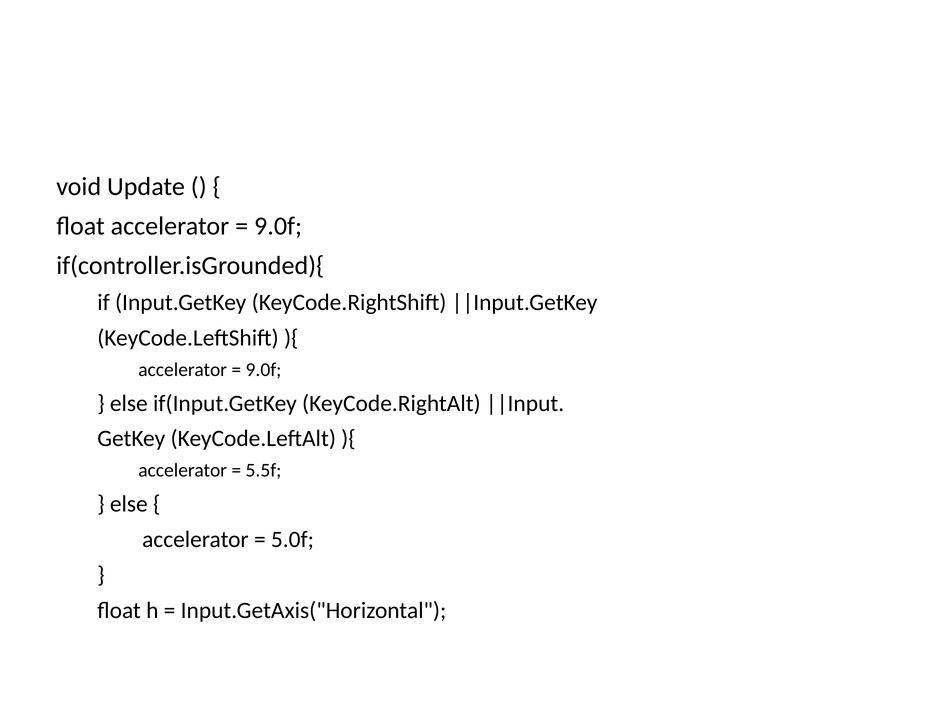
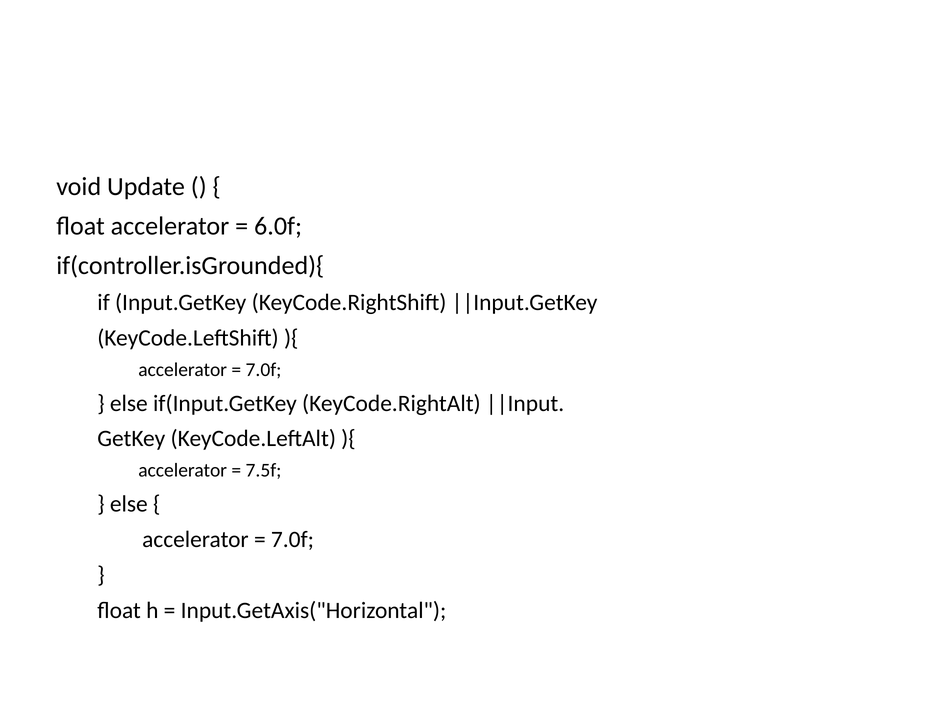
9.0f: 9.0f -> 6.0f (278, 226)
9.0f: 9.0f -> 7.0f (264, 370)
5.5f: 5.5f -> 7.5f (264, 470)
5.0f: 5.0f -> 7.0f (292, 539)
